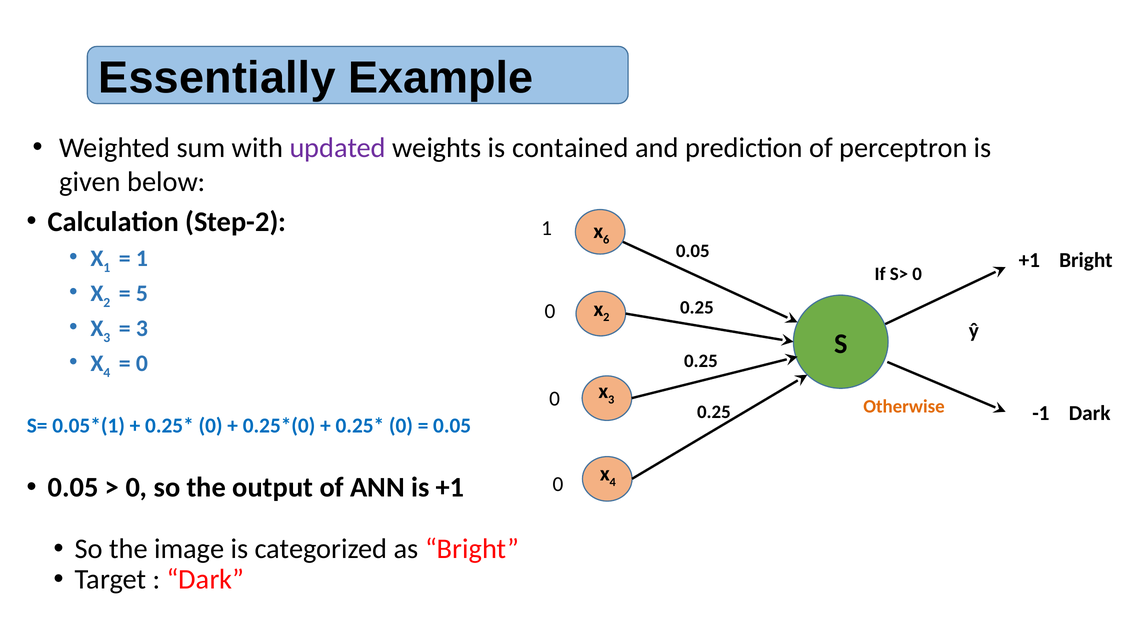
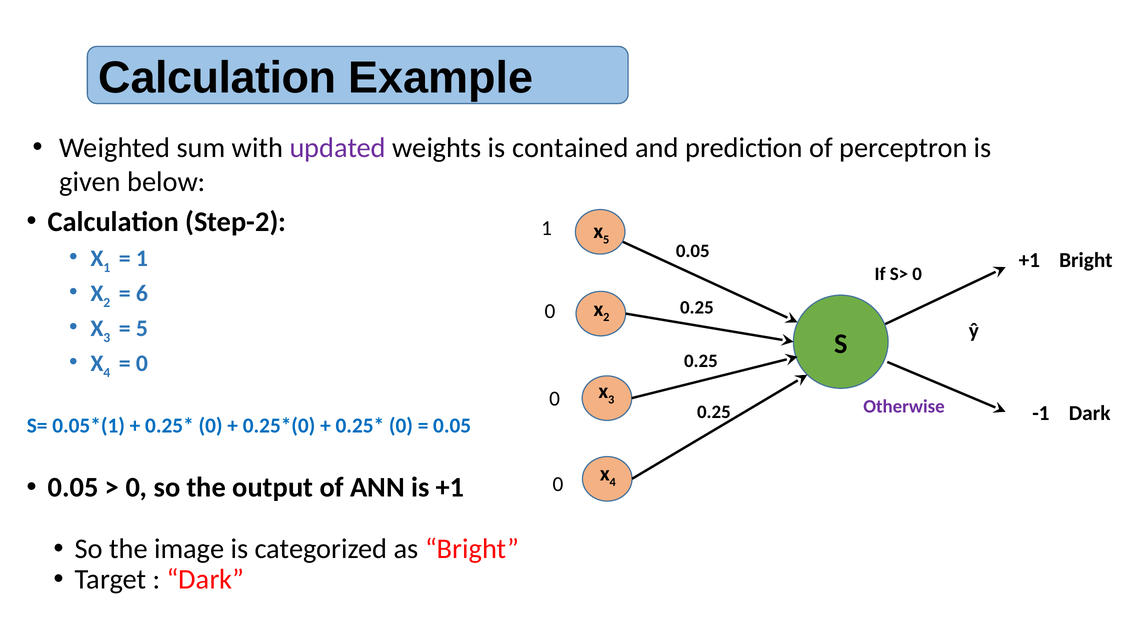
Essentially: Essentially -> Calculation (217, 78)
6: 6 -> 5 (606, 240)
5: 5 -> 6 (142, 293)
3: 3 -> 5 (142, 328)
Otherwise colour: orange -> purple (904, 407)
